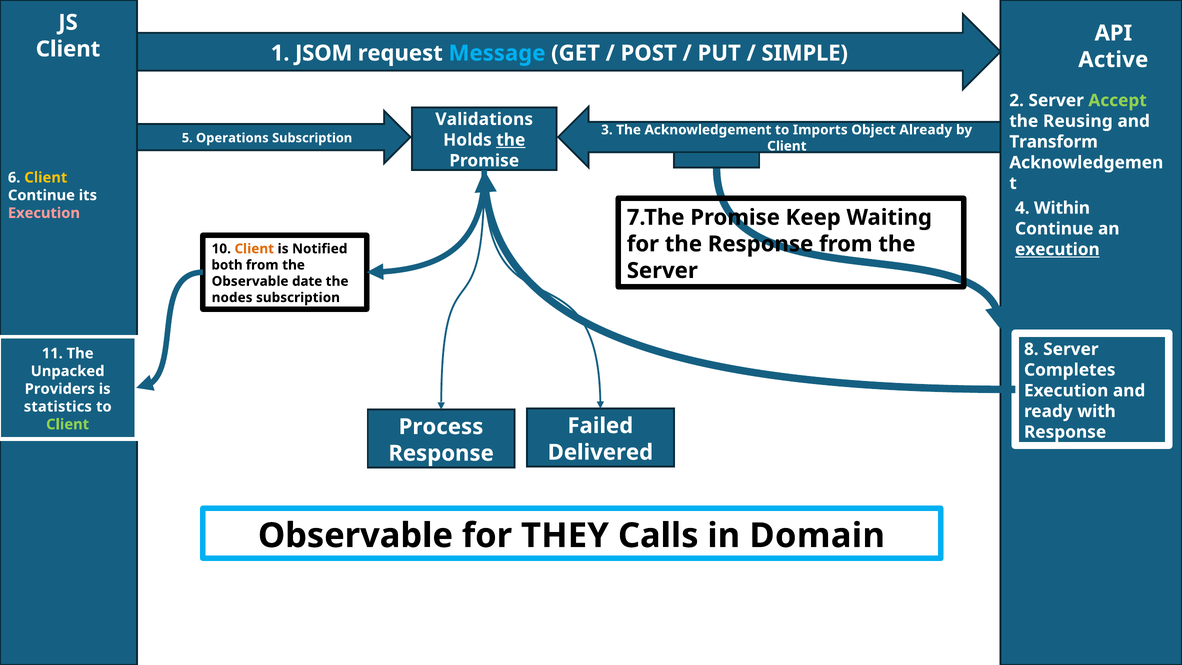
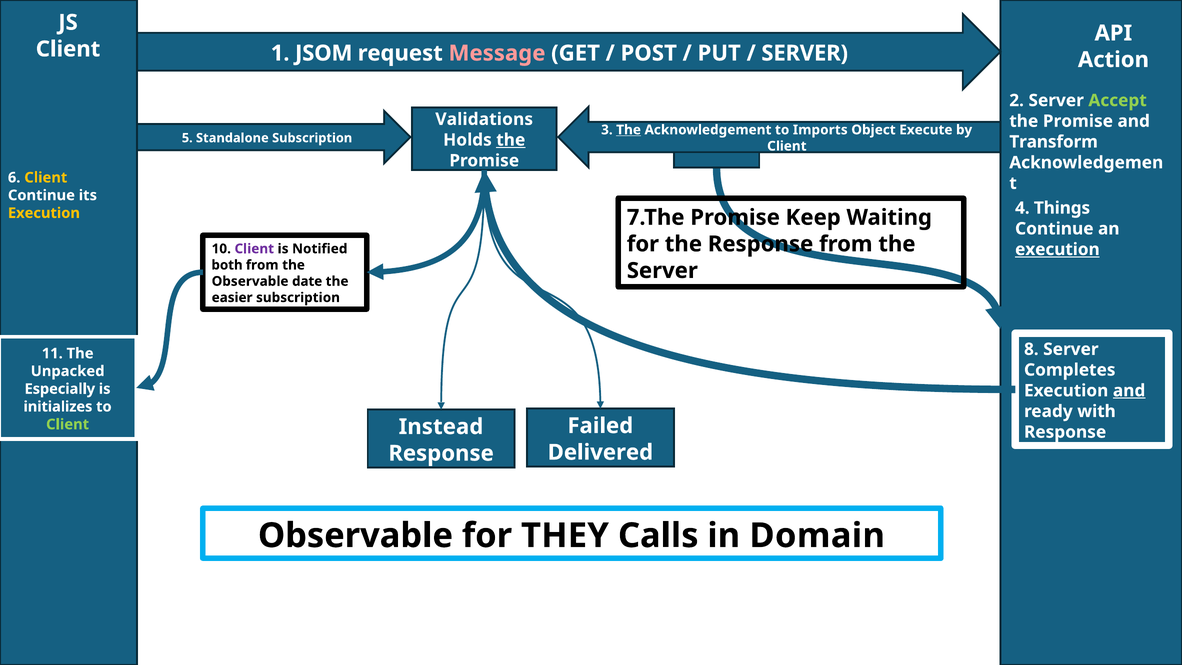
Message colour: light blue -> pink (497, 53)
SIMPLE: SIMPLE -> SERVER (805, 53)
Active: Active -> Action (1113, 60)
Reusing: Reusing -> Promise (1078, 121)
The underline: none -> present (629, 130)
Already: Already -> Execute (926, 130)
Operations: Operations -> Standalone (232, 138)
Within: Within -> Things (1062, 208)
Execution colour: pink -> yellow (44, 213)
Client colour: orange -> purple (254, 249)
nodes: nodes -> easier (232, 298)
Providers: Providers -> Especially (60, 389)
and underline: none -> present (1129, 391)
statistics: statistics -> initializes (58, 407)
Process: Process -> Instead (441, 427)
